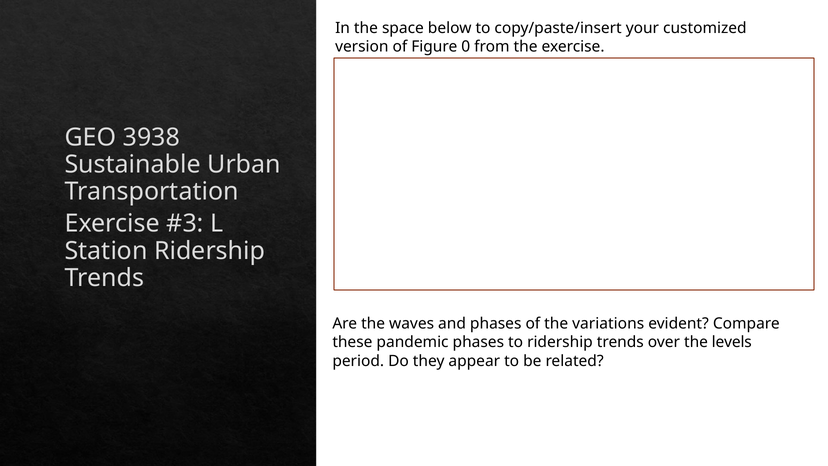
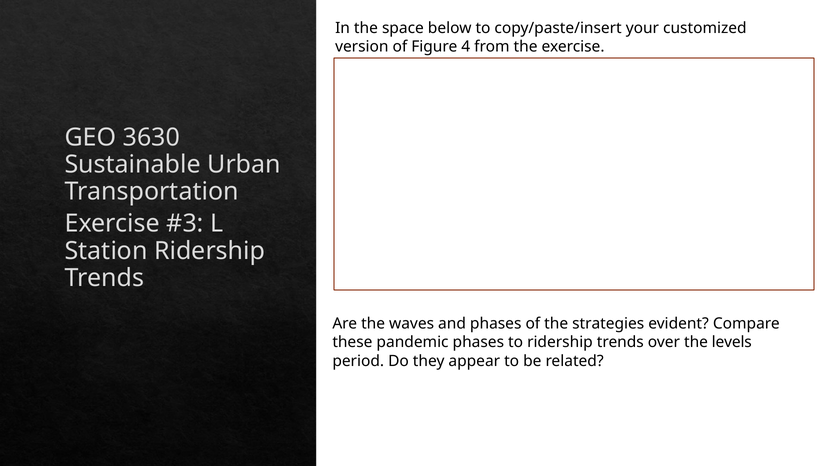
0: 0 -> 4 (466, 47)
3938: 3938 -> 3630 (151, 137)
variations: variations -> strategies (608, 324)
